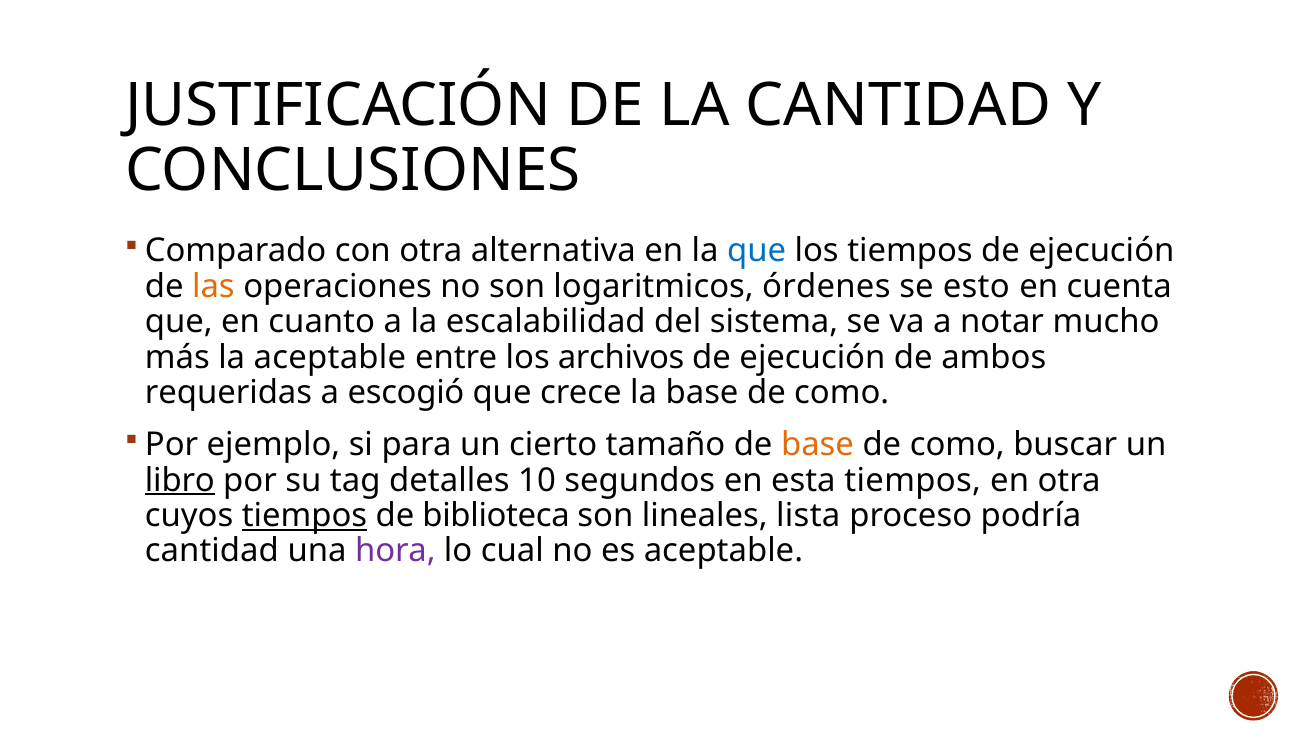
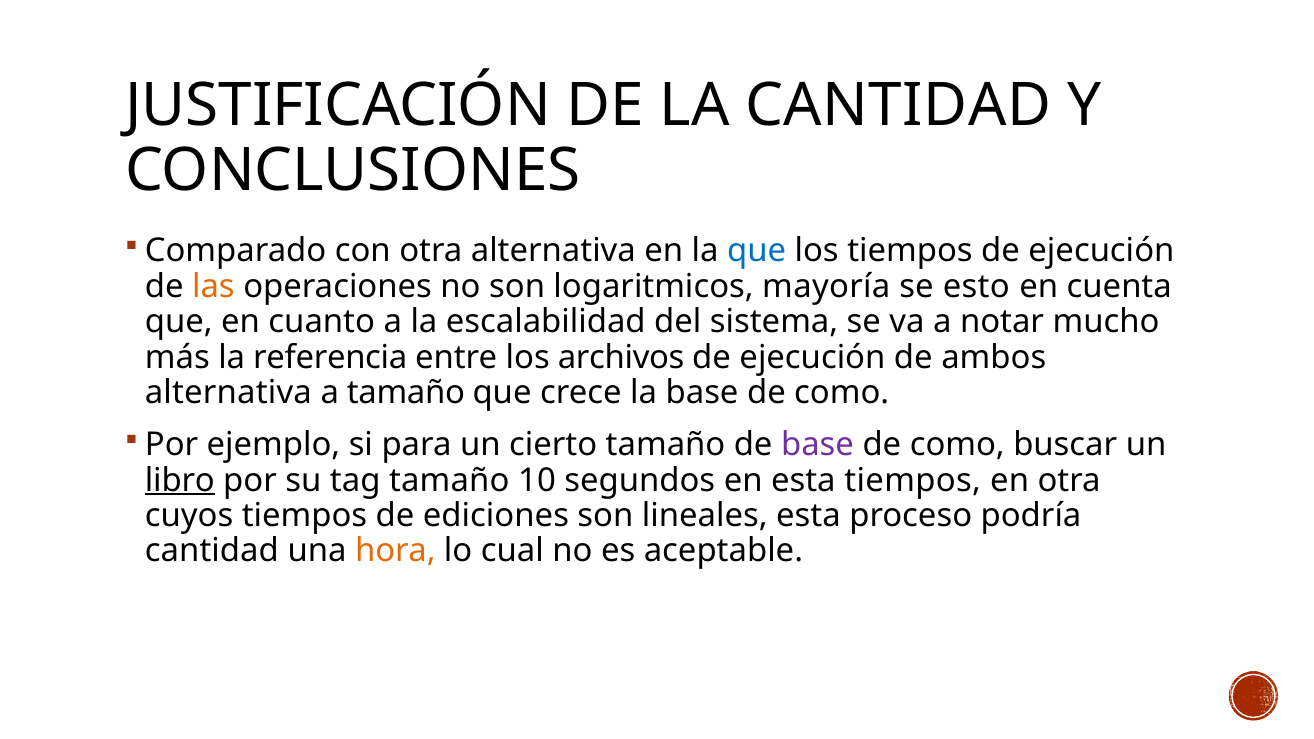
órdenes: órdenes -> mayoría (826, 287)
la aceptable: aceptable -> referencia (330, 358)
requeridas: requeridas -> alternativa (228, 393)
a escogió: escogió -> tamaño (406, 393)
base colour: orange -> purple (818, 445)
tag detalles: detalles -> tamaño (449, 480)
tiempos underline: present -> none (305, 516)
biblioteca: biblioteca -> ediciones (496, 516)
lineales lista: lista -> esta (808, 516)
hora colour: purple -> orange (395, 551)
